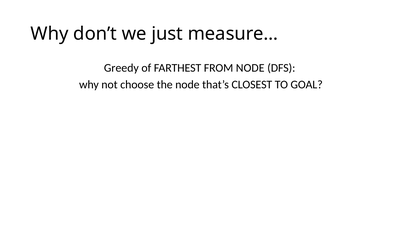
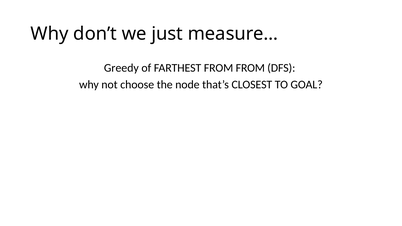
FROM NODE: NODE -> FROM (250, 68)
